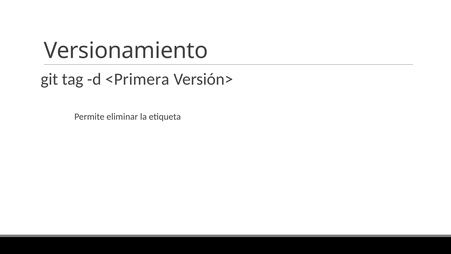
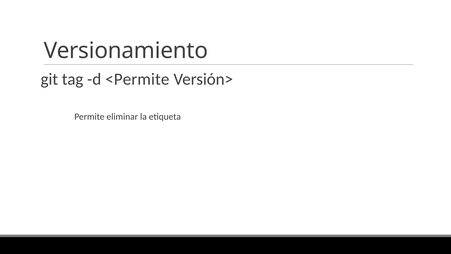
<Primera: <Primera -> <Permite (137, 79)
